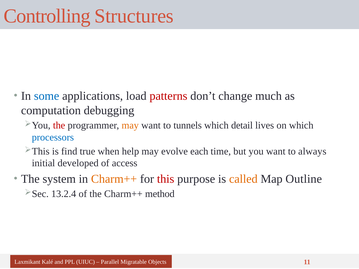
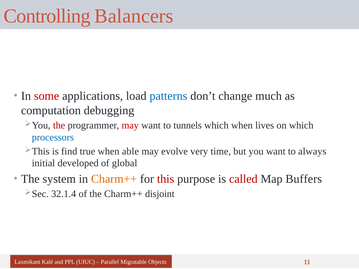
Structures: Structures -> Balancers (134, 16)
some colour: blue -> red (47, 96)
patterns colour: red -> blue (168, 96)
may colour: orange -> red (130, 125)
which detail: detail -> when (242, 125)
help: help -> able (130, 151)
each: each -> very (199, 151)
access: access -> global (125, 163)
called colour: orange -> red (243, 179)
Outline: Outline -> Buffers (304, 179)
13.2.4: 13.2.4 -> 32.1.4 (64, 194)
method: method -> disjoint (160, 194)
